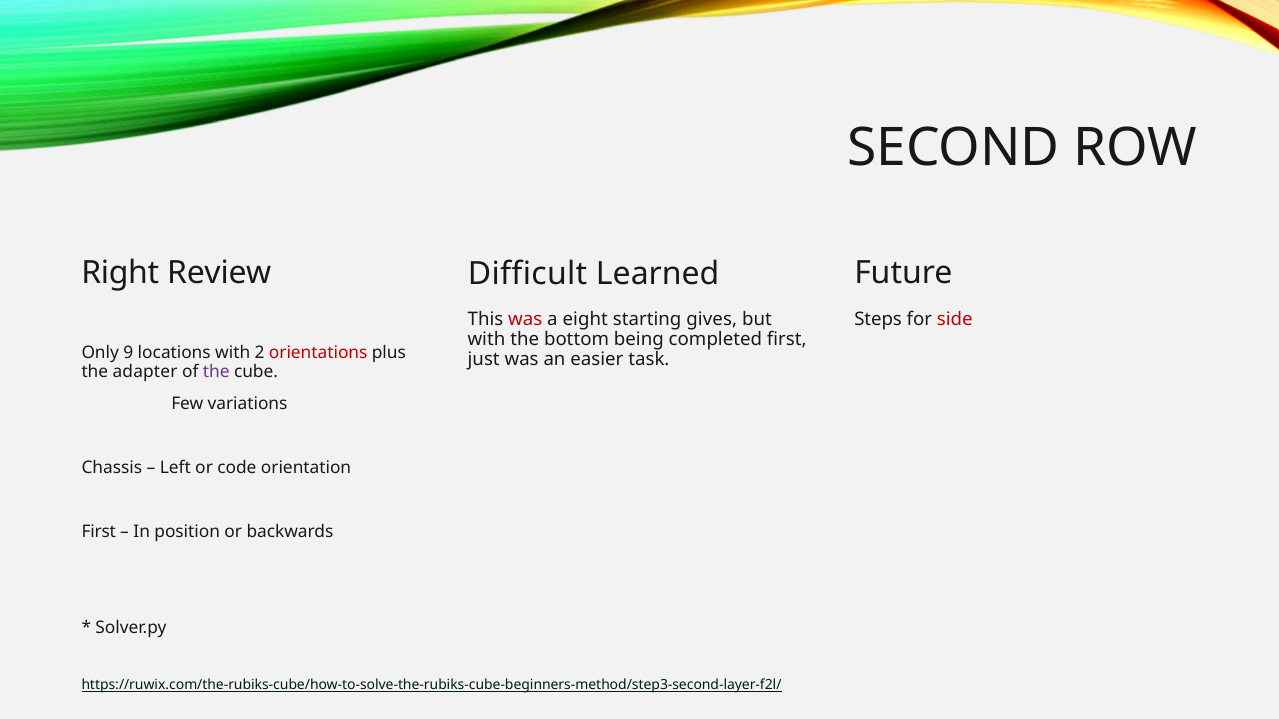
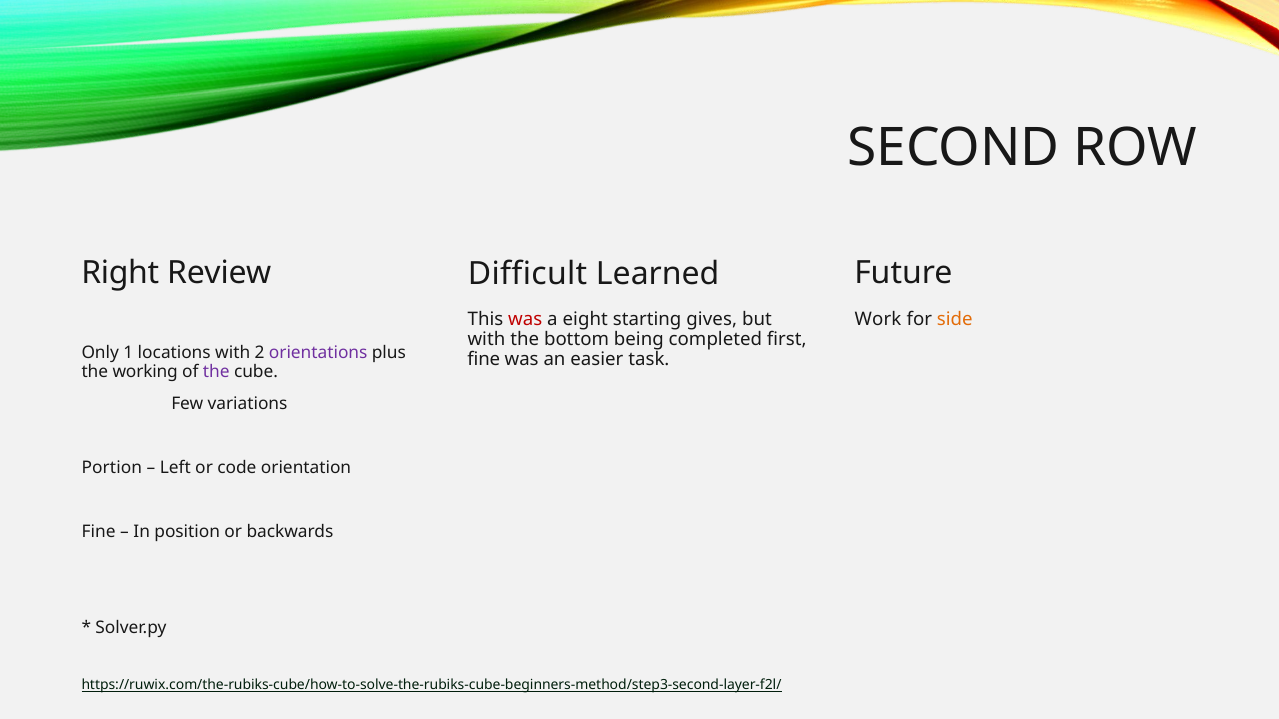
Steps: Steps -> Work (878, 319)
side colour: red -> orange (955, 319)
9: 9 -> 1 (128, 353)
orientations colour: red -> purple (318, 353)
just: just -> fine (484, 360)
adapter: adapter -> working (145, 372)
Chassis: Chassis -> Portion (112, 468)
First: First -> Fine (99, 532)
